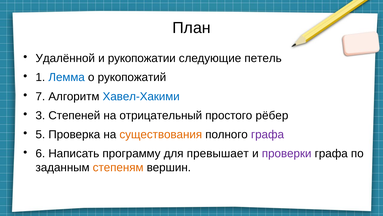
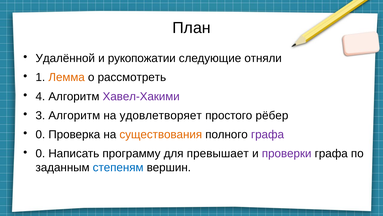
петель: петель -> отняли (263, 58)
Лемма colour: blue -> orange (67, 77)
рукопожатий: рукопожатий -> рассмотреть (132, 77)
7: 7 -> 4 (40, 96)
Хавел-Хакими colour: blue -> purple (141, 96)
3 Степеней: Степеней -> Алгоритм (74, 115)
отрицательный: отрицательный -> удовлетворяет (161, 115)
5: 5 -> 0 (40, 134)
6: 6 -> 0 (40, 153)
степеням colour: orange -> blue (118, 167)
